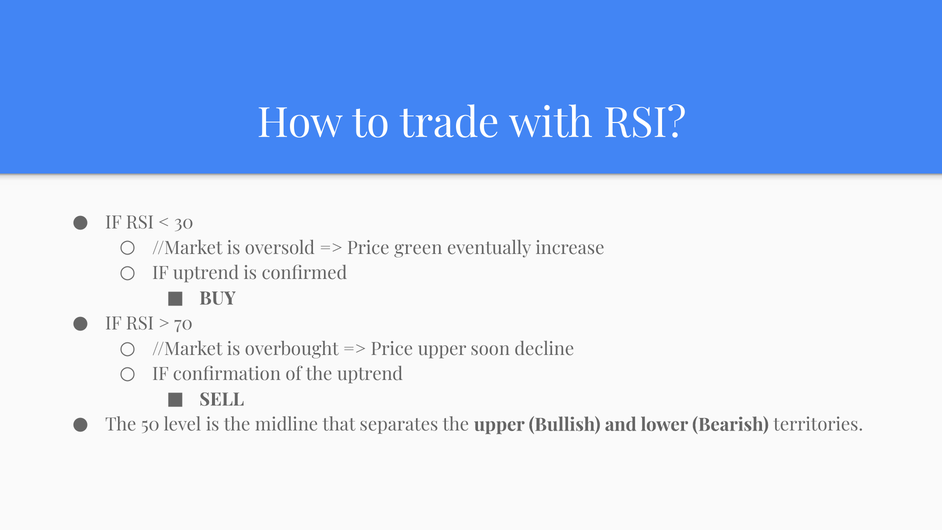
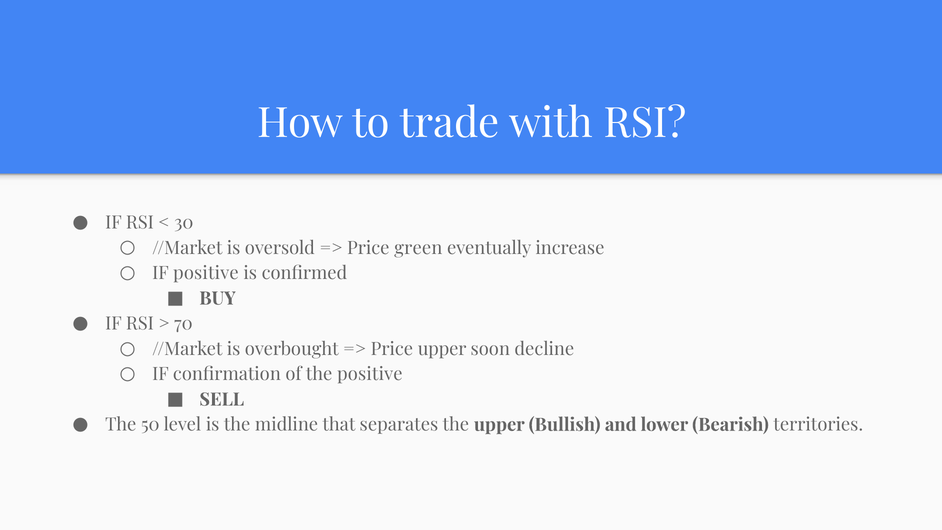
IF uptrend: uptrend -> positive (206, 273)
the uptrend: uptrend -> positive (370, 374)
